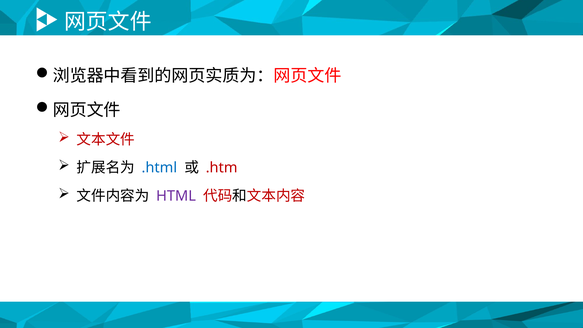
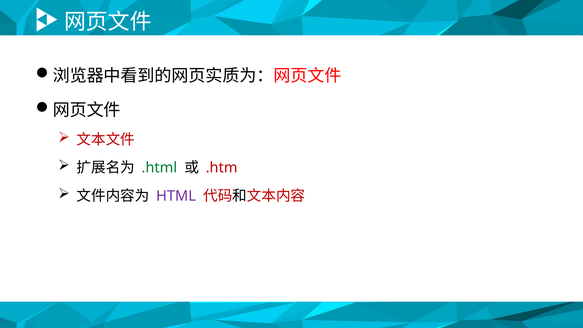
.html colour: blue -> green (159, 168)
